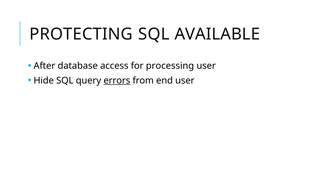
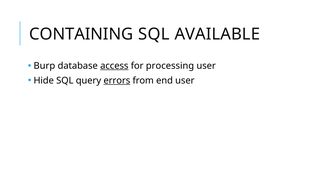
PROTECTING: PROTECTING -> CONTAINING (81, 34)
After: After -> Burp (44, 66)
access underline: none -> present (114, 66)
